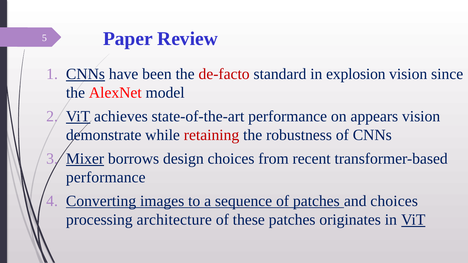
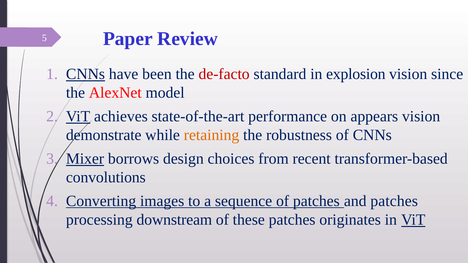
retaining colour: red -> orange (212, 135)
performance: performance -> convolutions (106, 177)
and choices: choices -> patches (394, 201)
architecture: architecture -> downstream (174, 220)
